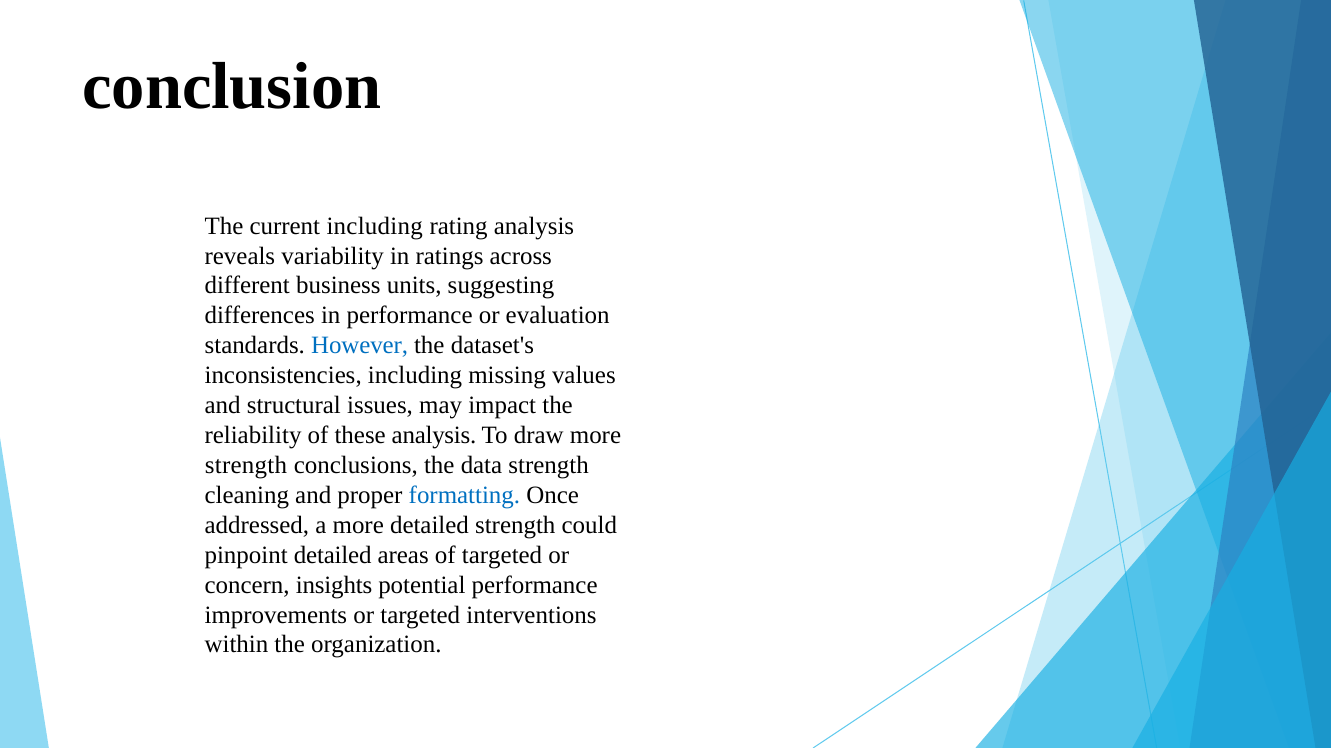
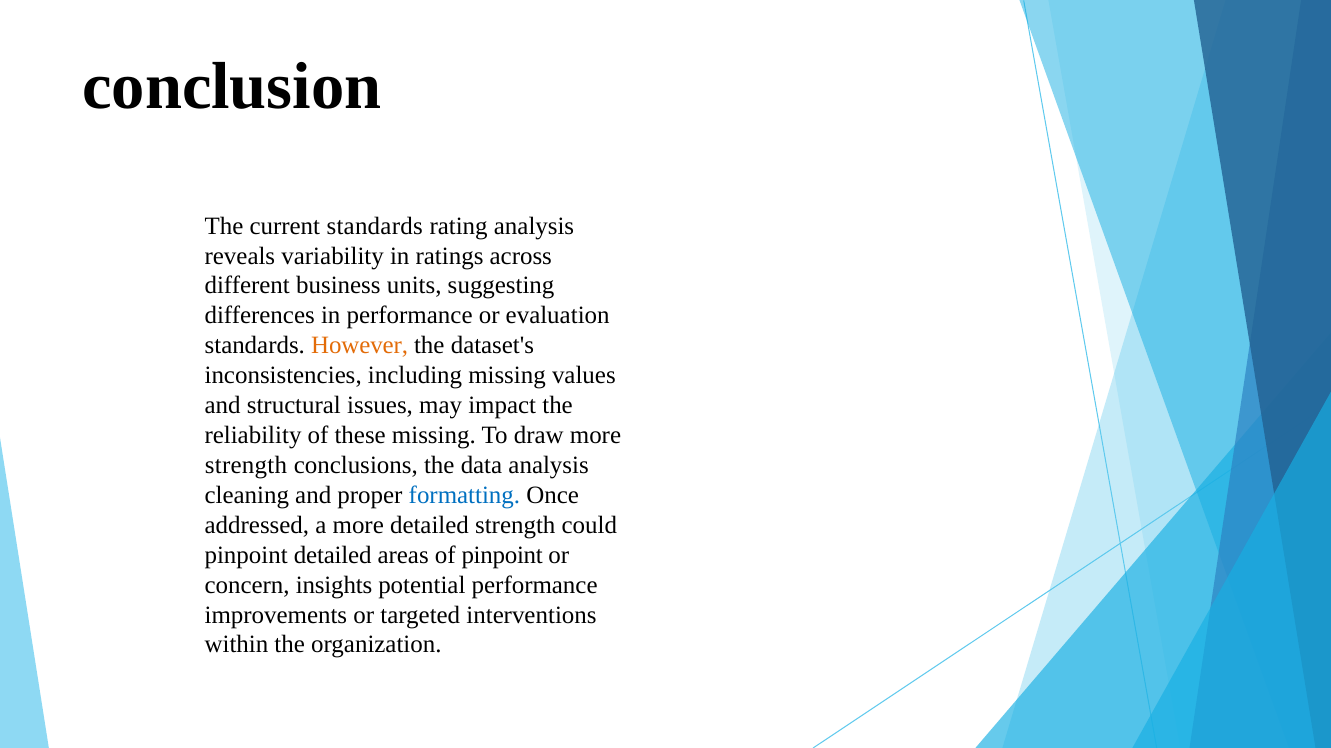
current including: including -> standards (375, 226)
However colour: blue -> orange (360, 346)
these analysis: analysis -> missing (434, 436)
data strength: strength -> analysis (549, 466)
of targeted: targeted -> pinpoint (502, 555)
